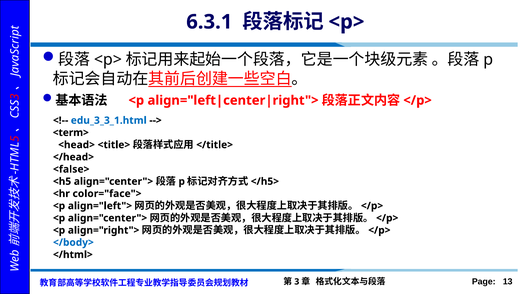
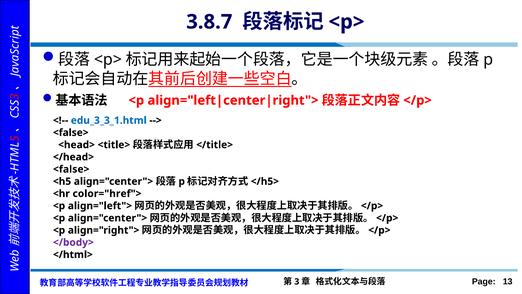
6.3.1: 6.3.1 -> 3.8.7 (209, 22)
<term>: <term> -> <false> (71, 132)
color="face">: color="face"> -> color="href"> (107, 193)
</body> colour: blue -> purple (73, 242)
